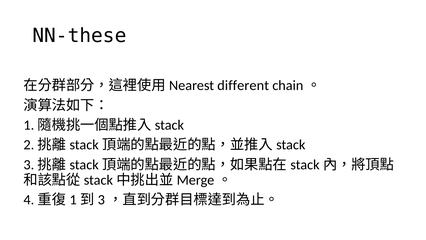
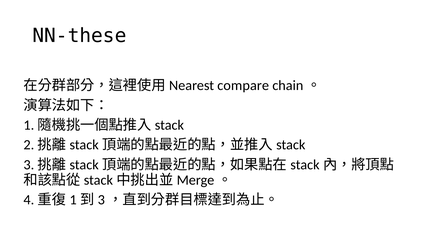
different: different -> compare (243, 85)
